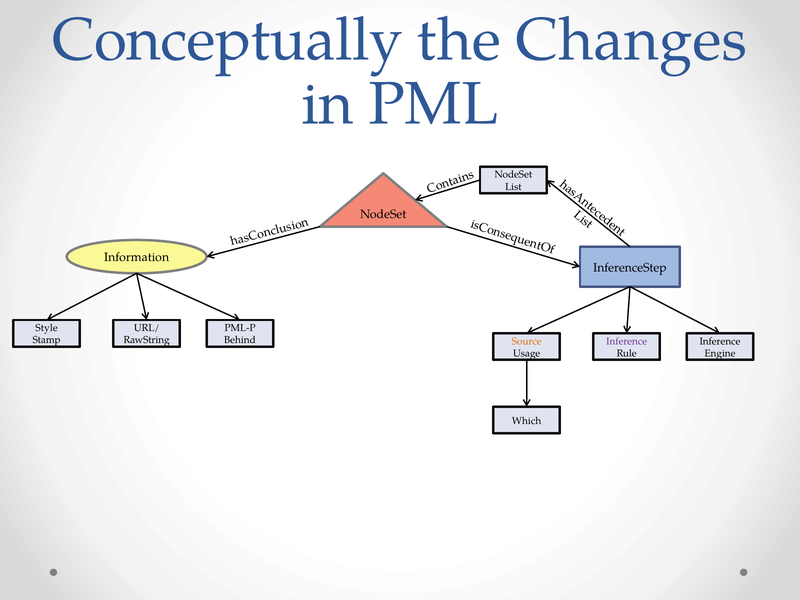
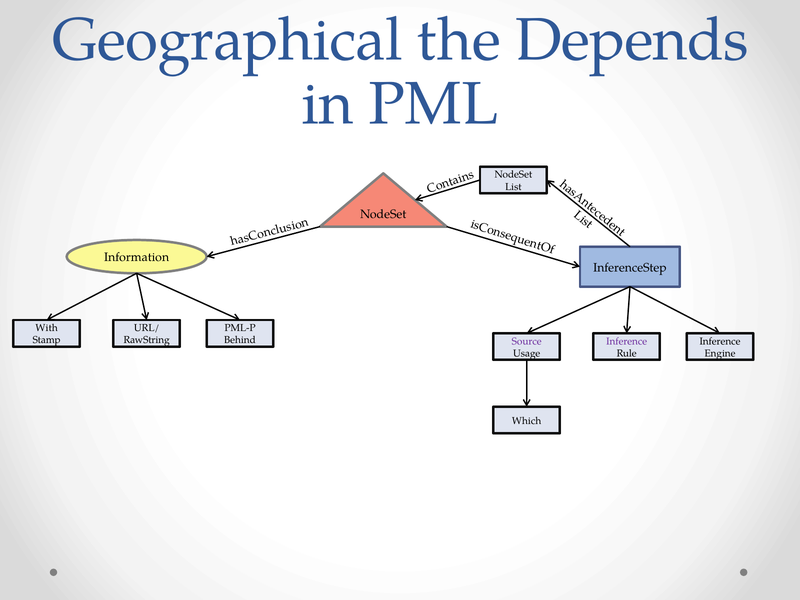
Conceptually: Conceptually -> Geographical (227, 40)
Changes: Changes -> Depends (632, 40)
Style: Style -> With (47, 328)
Source colour: orange -> purple (527, 341)
